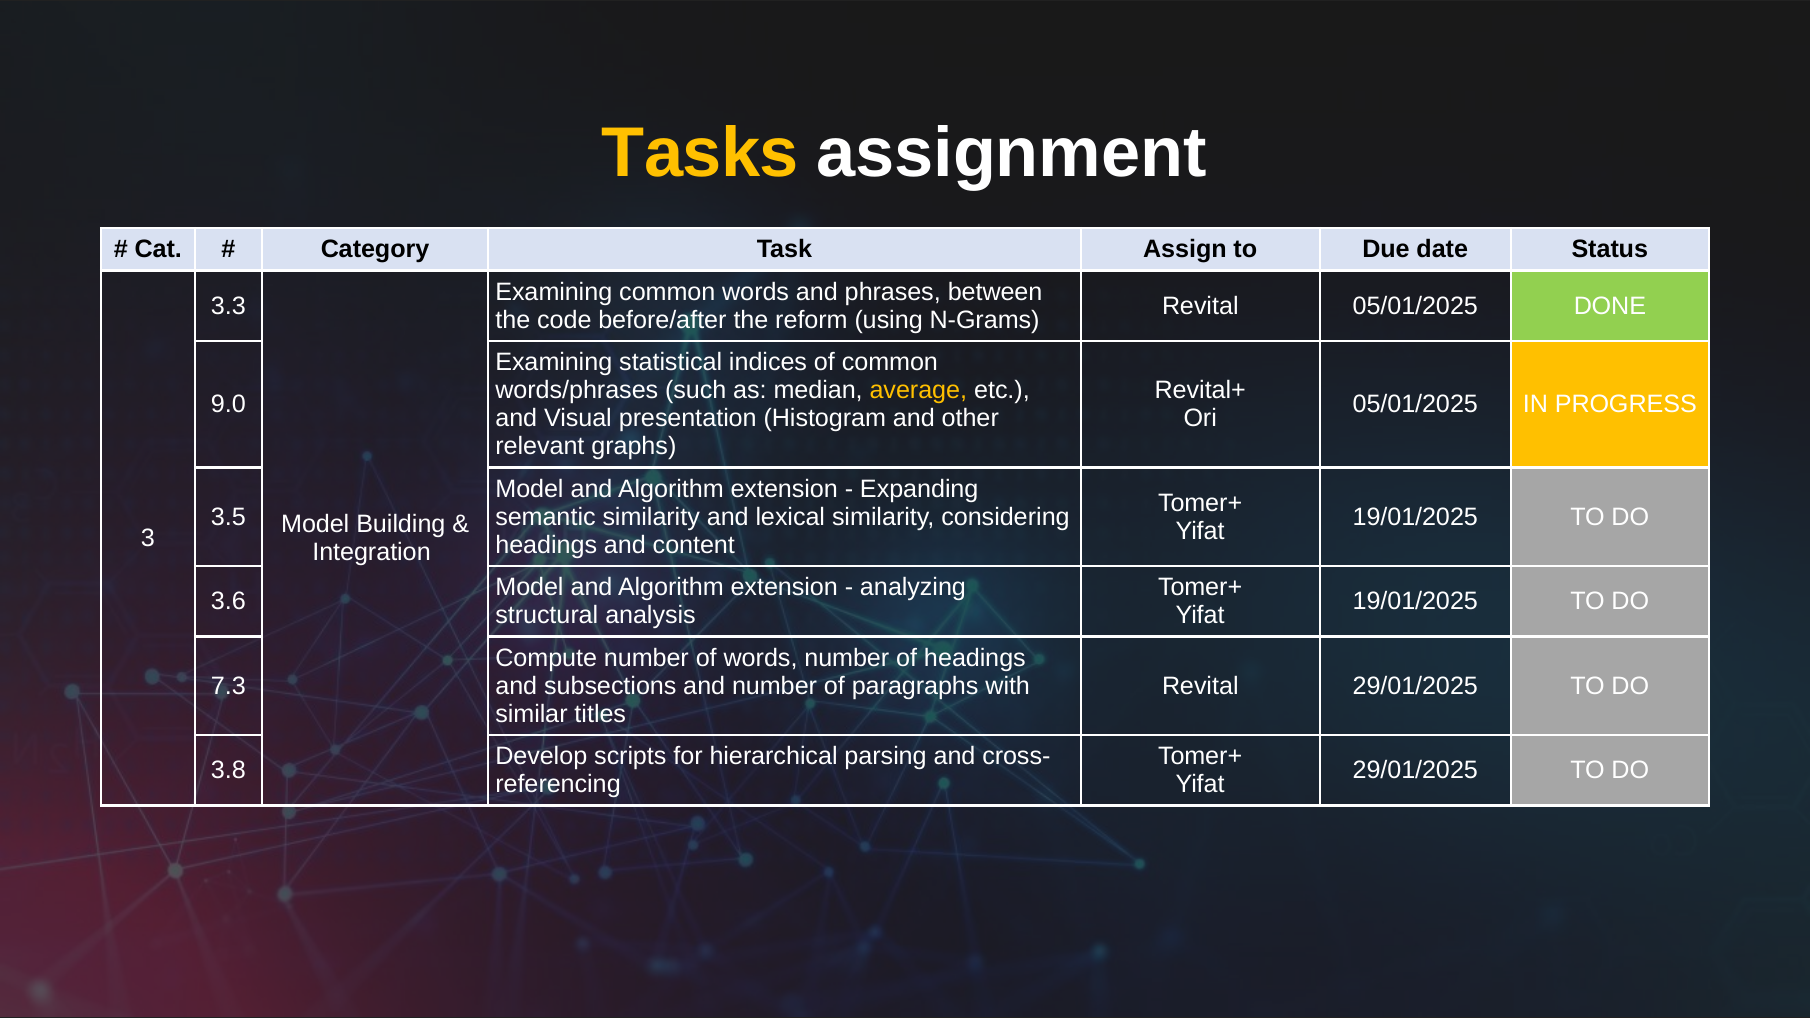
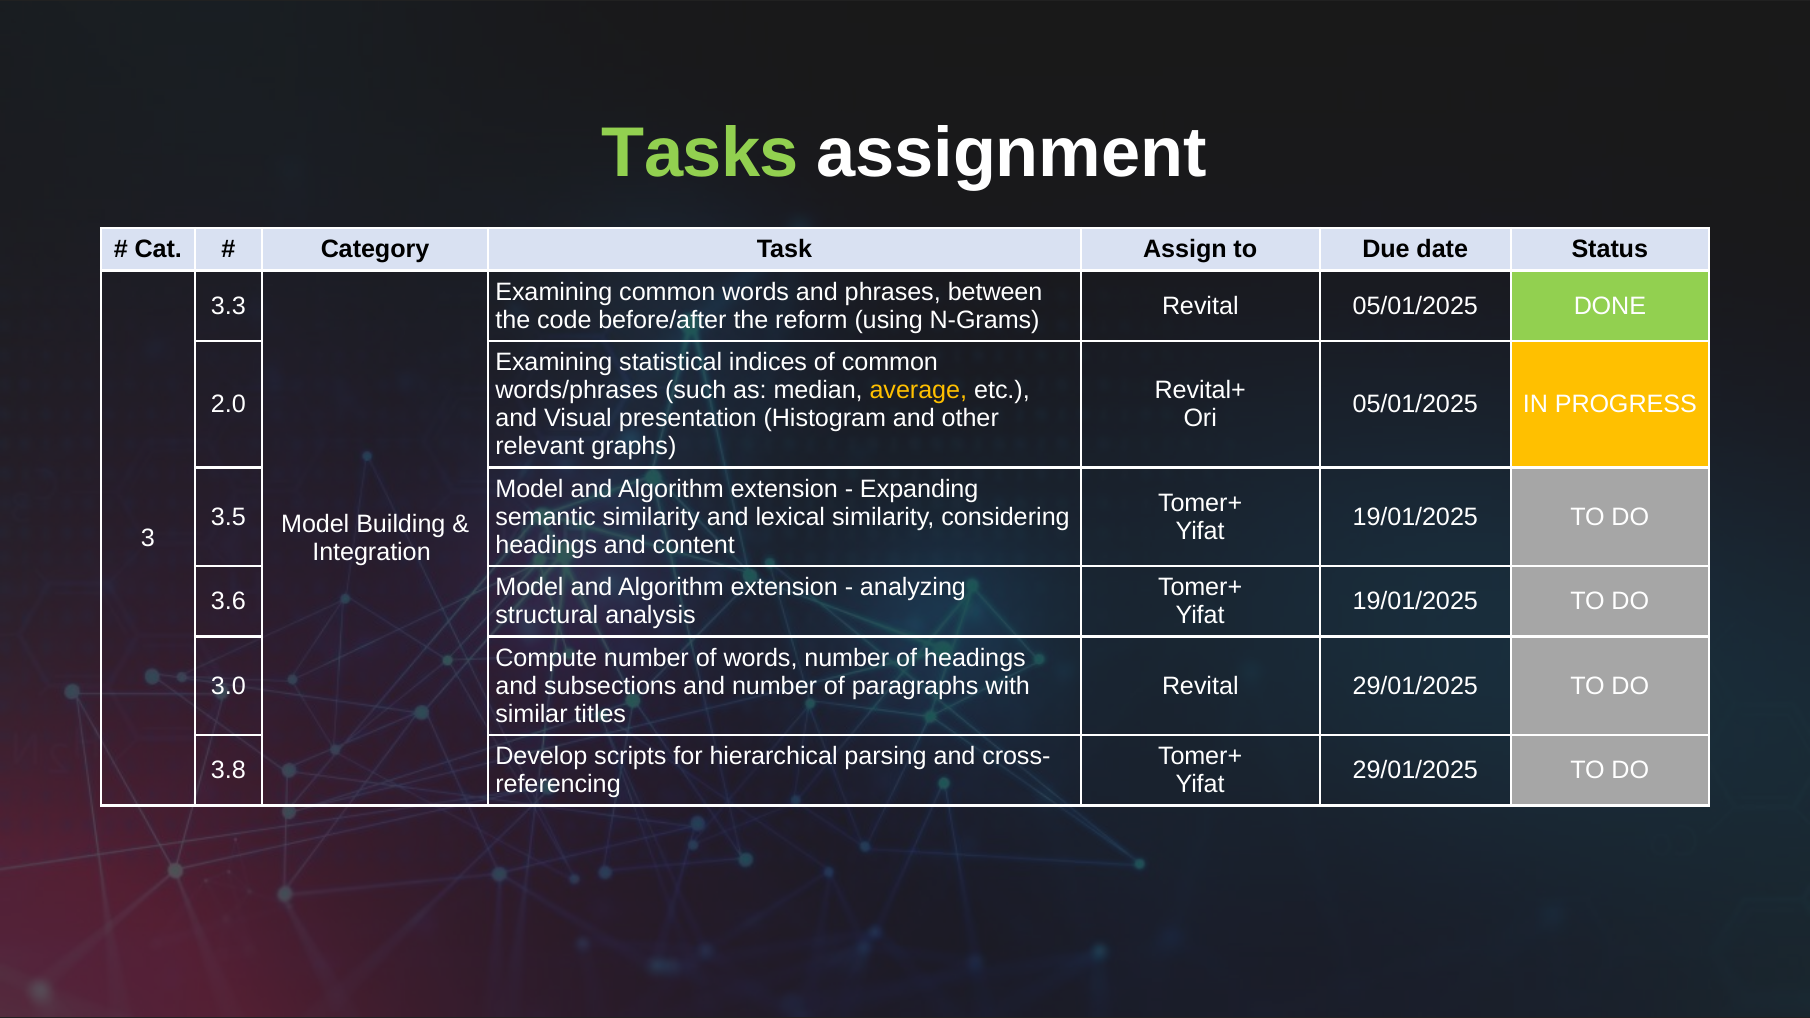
Tasks colour: yellow -> light green (700, 153)
9.0: 9.0 -> 2.0 (228, 405)
7.3: 7.3 -> 3.0 (228, 686)
